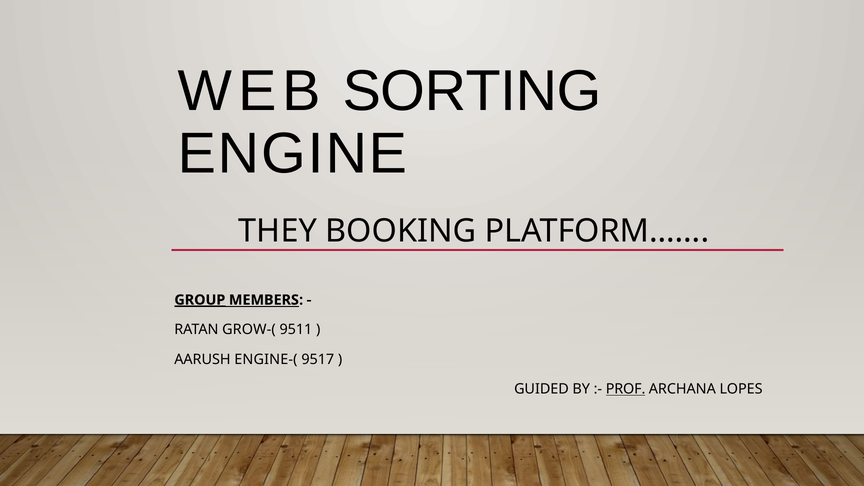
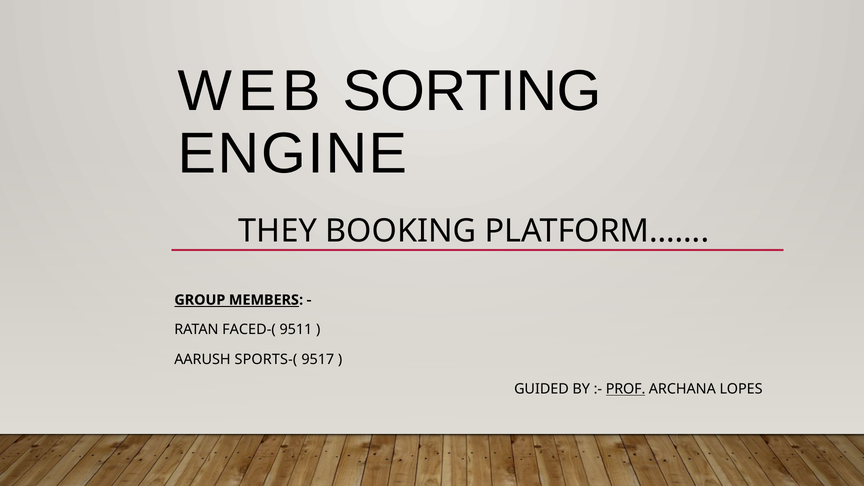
GROUP underline: present -> none (200, 300)
GROW-(: GROW-( -> FACED-( (249, 330)
ENGINE-(: ENGINE-( -> SPORTS-( (266, 359)
